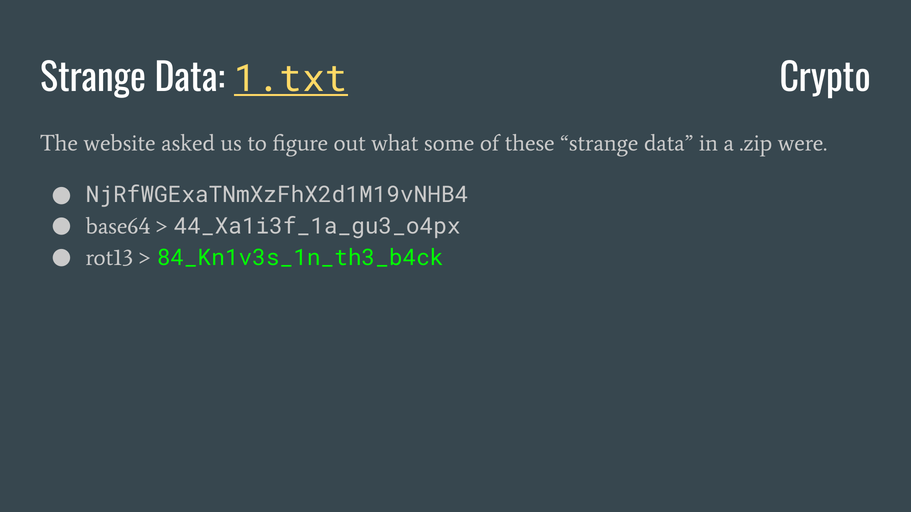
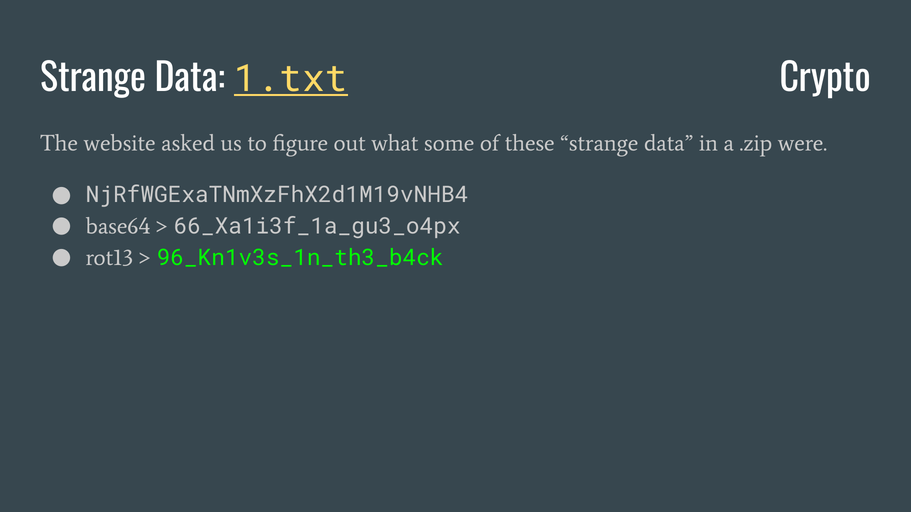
44_Xa1i3f_1a_gu3_o4px: 44_Xa1i3f_1a_gu3_o4px -> 66_Xa1i3f_1a_gu3_o4px (317, 226)
84_Kn1v3s_1n_th3_b4ck: 84_Kn1v3s_1n_th3_b4ck -> 96_Kn1v3s_1n_th3_b4ck (300, 258)
